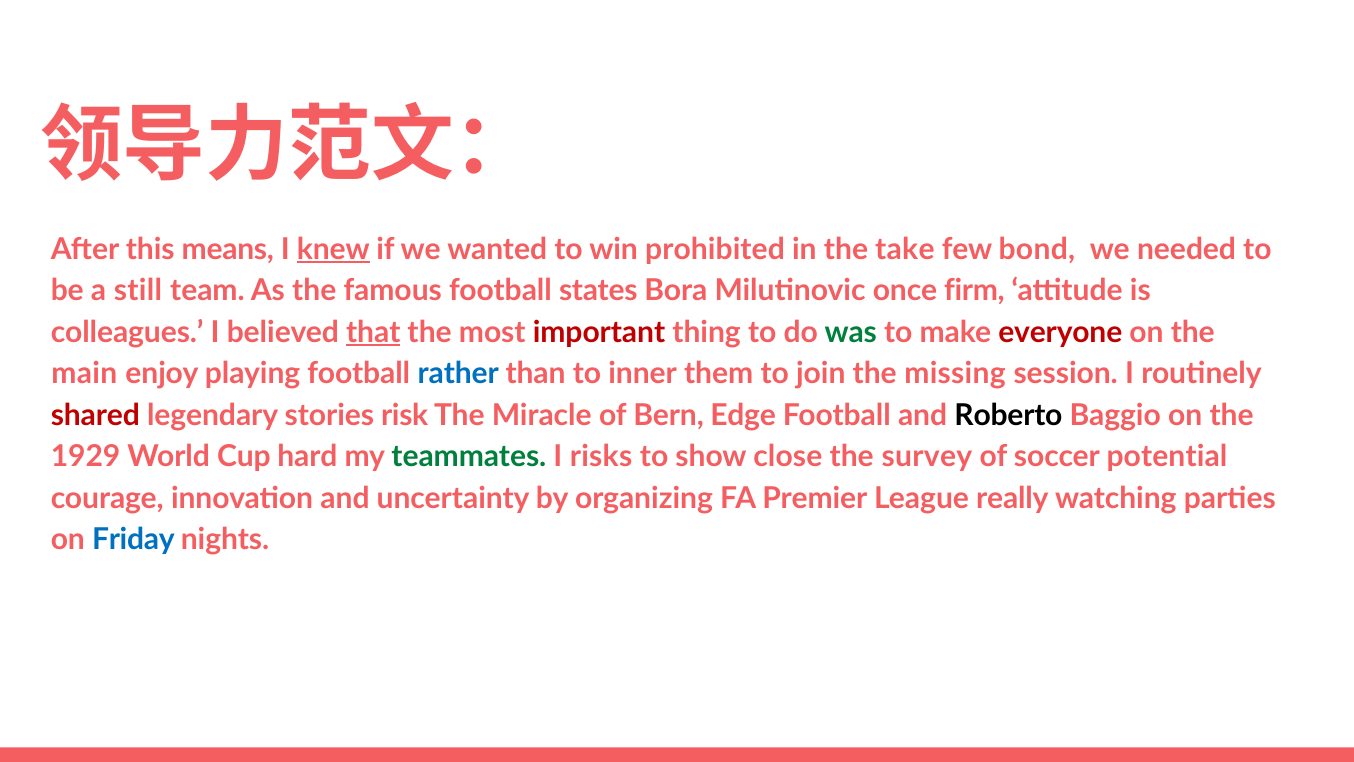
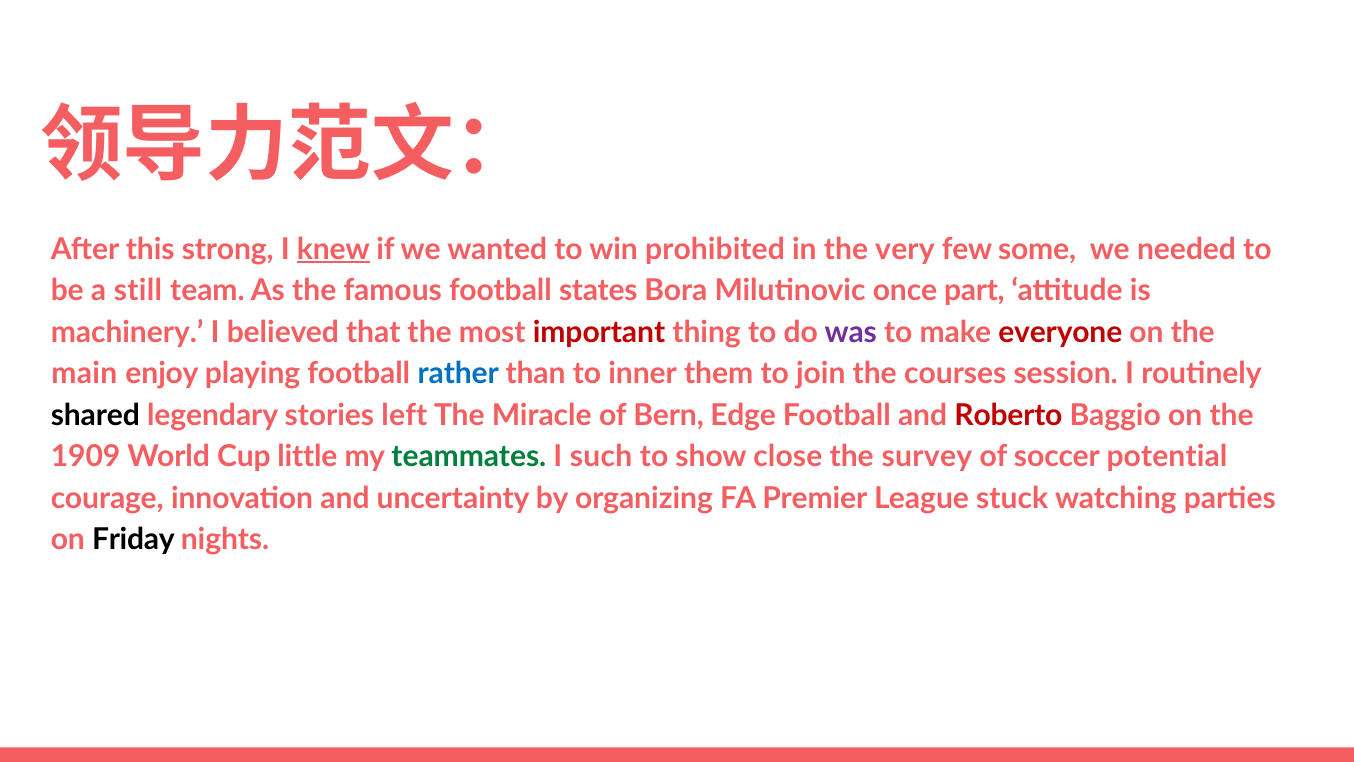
means: means -> strong (228, 249)
take: take -> very (905, 249)
bond: bond -> some (1037, 249)
firm: firm -> part (974, 291)
colleagues: colleagues -> machinery (127, 332)
that underline: present -> none (373, 332)
was colour: green -> purple (851, 332)
missing: missing -> courses (955, 374)
shared colour: red -> black (95, 415)
risk: risk -> left (404, 415)
Roberto colour: black -> red (1008, 415)
1929: 1929 -> 1909 (86, 457)
hard: hard -> little (307, 457)
risks: risks -> such (601, 457)
really: really -> stuck (1012, 498)
Friday colour: blue -> black (133, 540)
